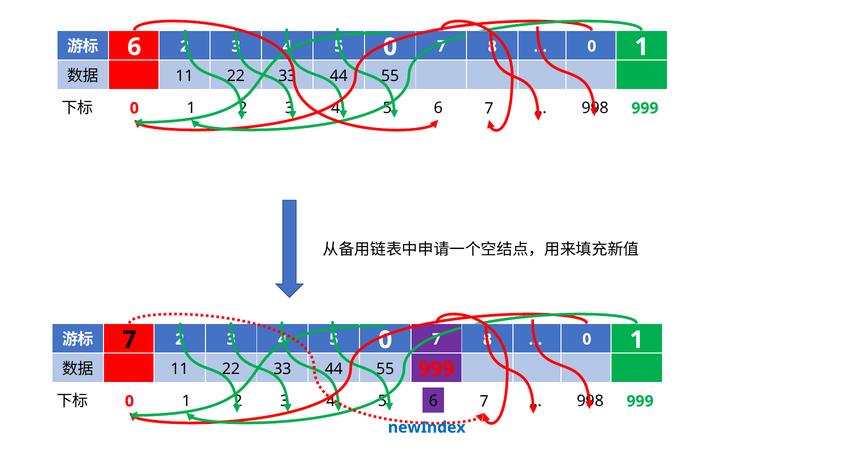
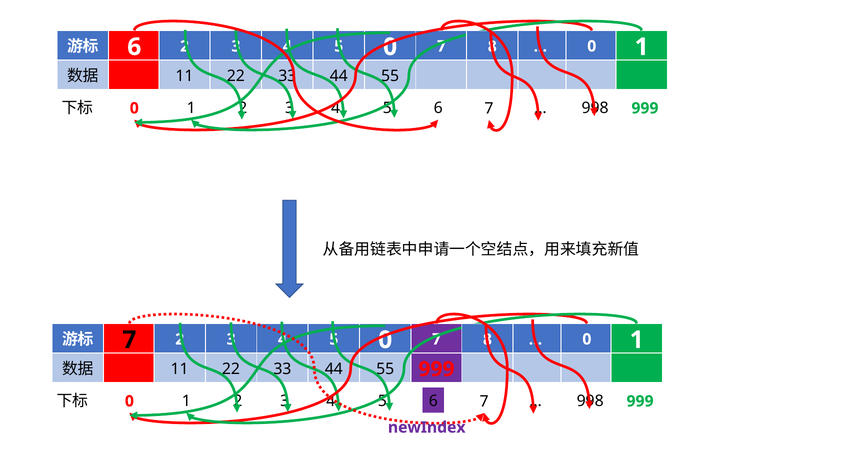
newIndex colour: blue -> purple (427, 427)
